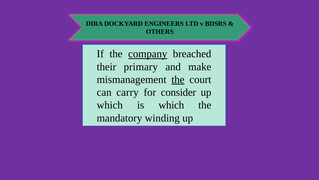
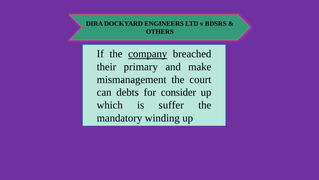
the underline: present -> none (178, 79)
carry: carry -> debts (128, 92)
is which: which -> suffer (171, 105)
